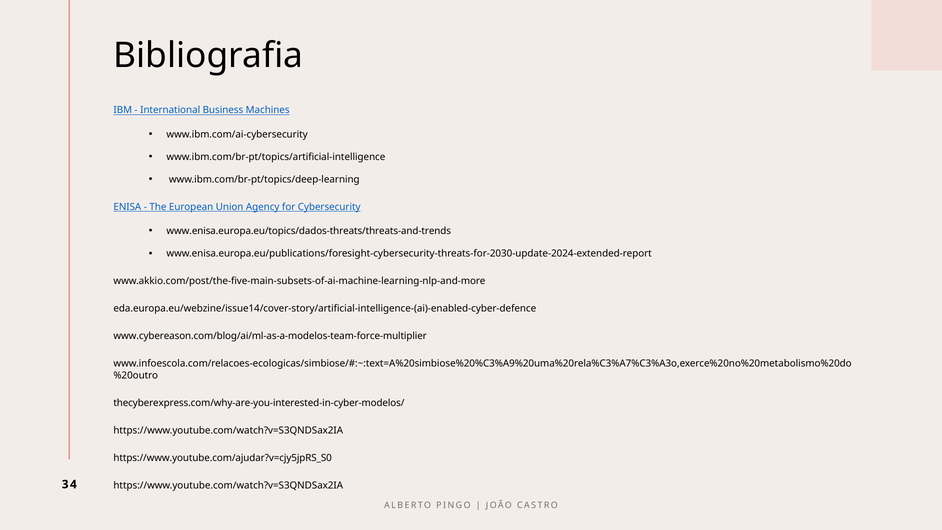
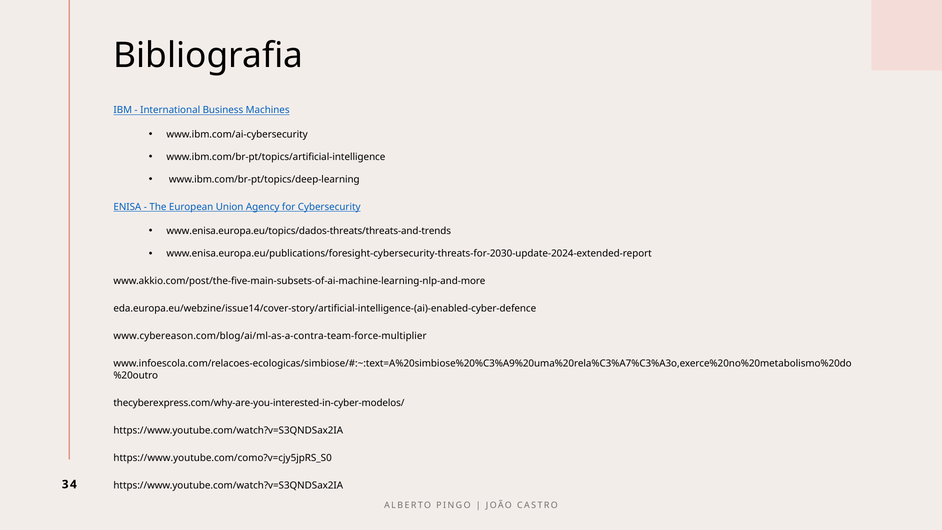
www.cybereason.com/blog/ai/ml-as-a-modelos-team-force-multiplier: www.cybereason.com/blog/ai/ml-as-a-modelos-team-force-multiplier -> www.cybereason.com/blog/ai/ml-as-a-contra-team-force-multiplier (270, 336)
https://www.youtube.com/ajudar?v=cjy5jpRS_S0: https://www.youtube.com/ajudar?v=cjy5jpRS_S0 -> https://www.youtube.com/como?v=cjy5jpRS_S0 (223, 458)
